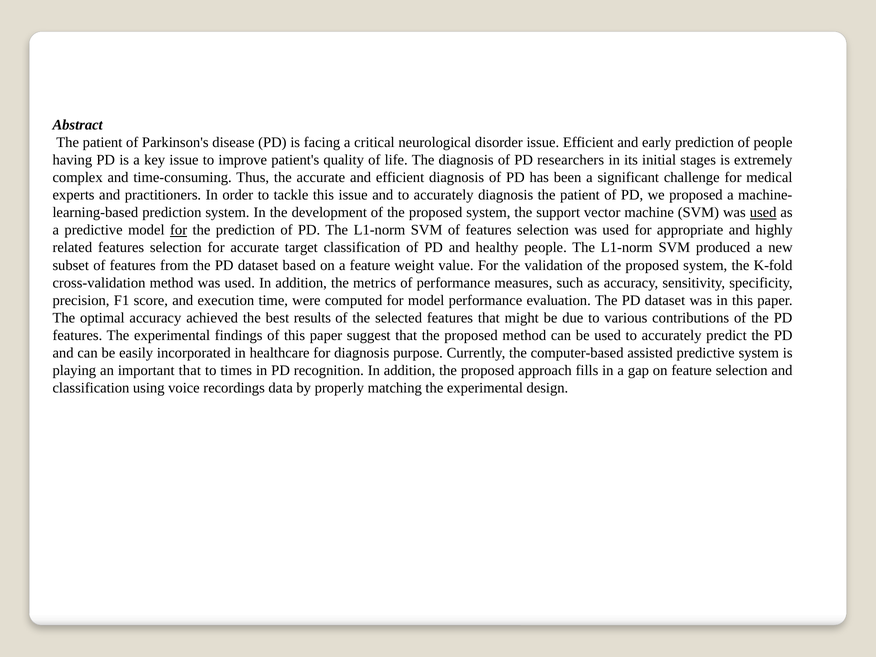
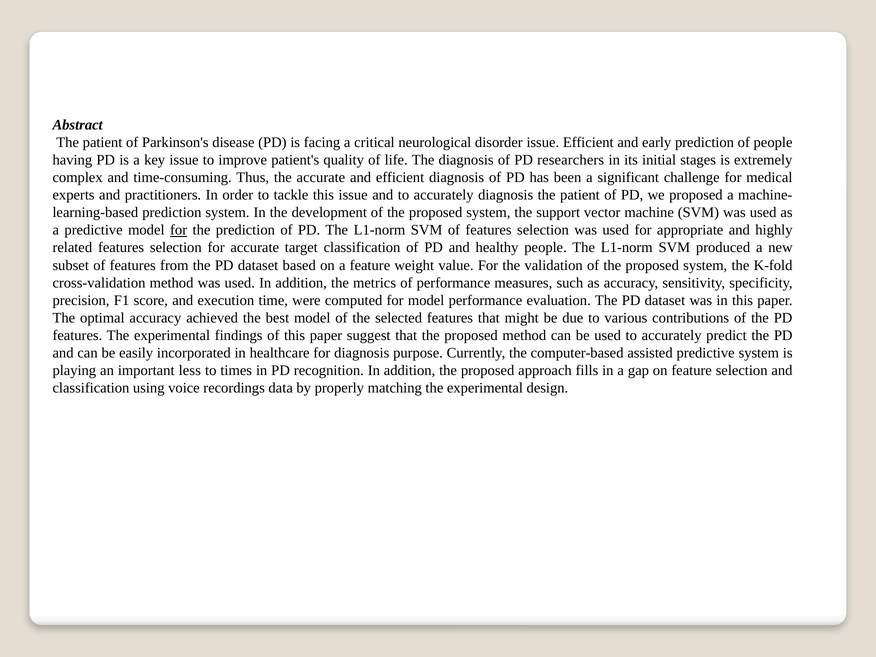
used underline: present -> none (763, 213)
best results: results -> model (312, 318)
important that: that -> less (190, 370)
